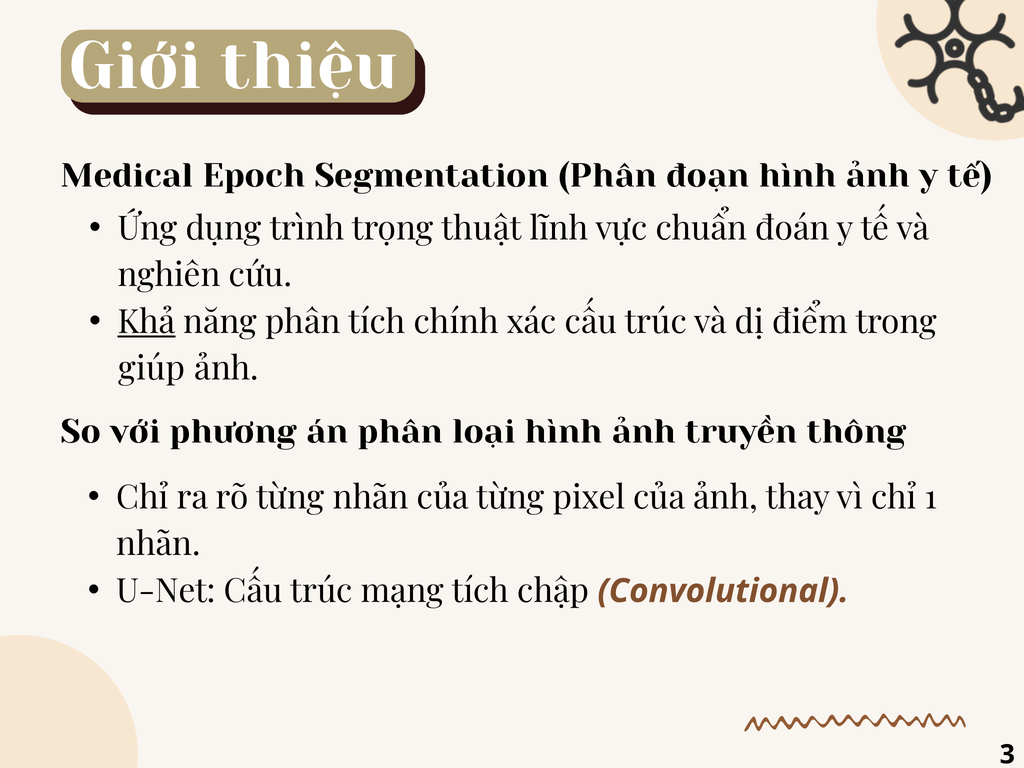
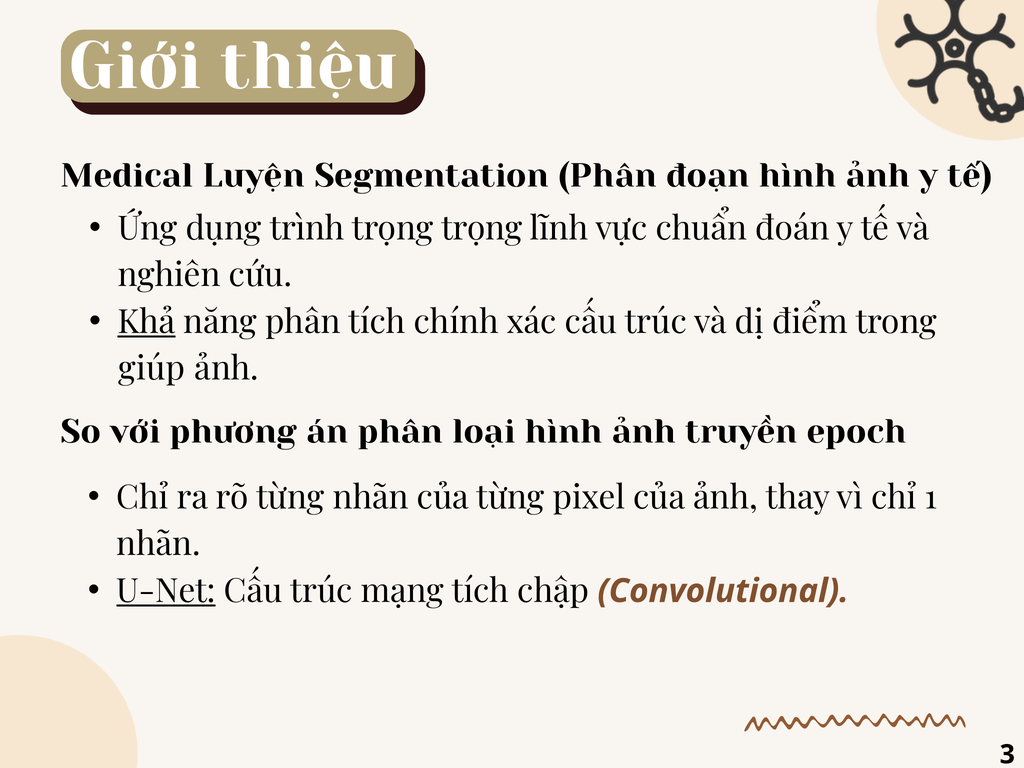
Epoch: Epoch -> Luyện (254, 176)
trọng thuật: thuật -> trọng (482, 229)
thông: thông -> epoch (857, 432)
U-Net underline: none -> present (166, 591)
